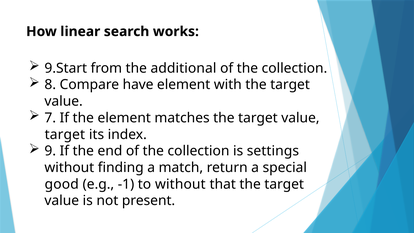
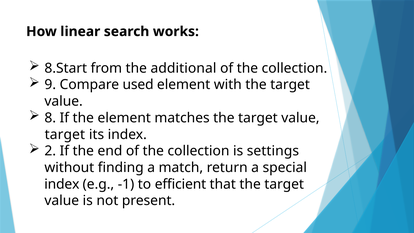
9.Start: 9.Start -> 8.Start (66, 68)
8: 8 -> 9 (50, 85)
have: have -> used (138, 85)
7: 7 -> 8 (50, 118)
9: 9 -> 2 (50, 151)
good: good -> index (62, 184)
to without: without -> efficient (180, 184)
